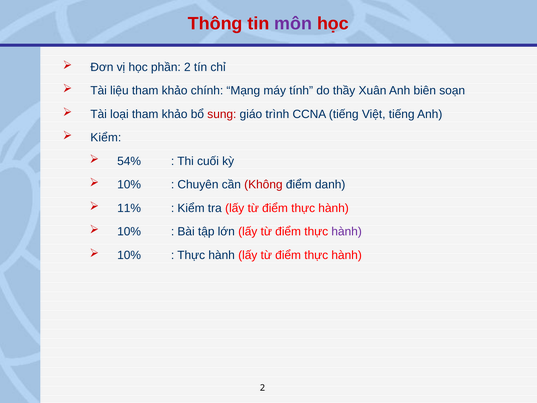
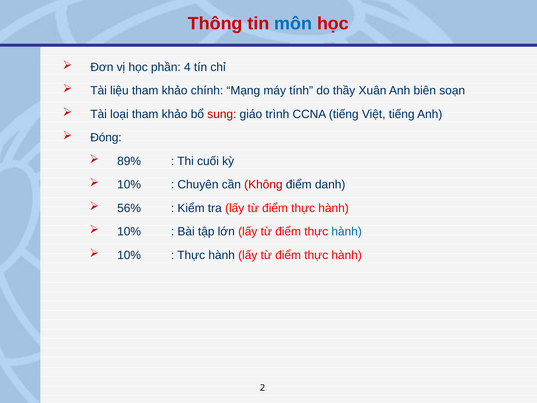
môn colour: purple -> blue (293, 24)
phần 2: 2 -> 4 (187, 67)
Kiểm: Kiểm -> Đóng (106, 138)
54%: 54% -> 89% (129, 161)
11%: 11% -> 56% (129, 208)
hành colour: purple -> blue (347, 231)
